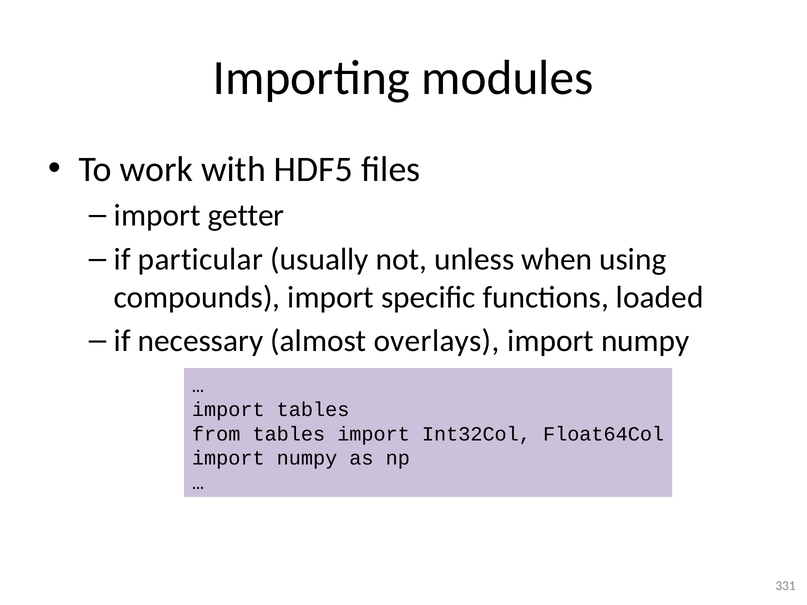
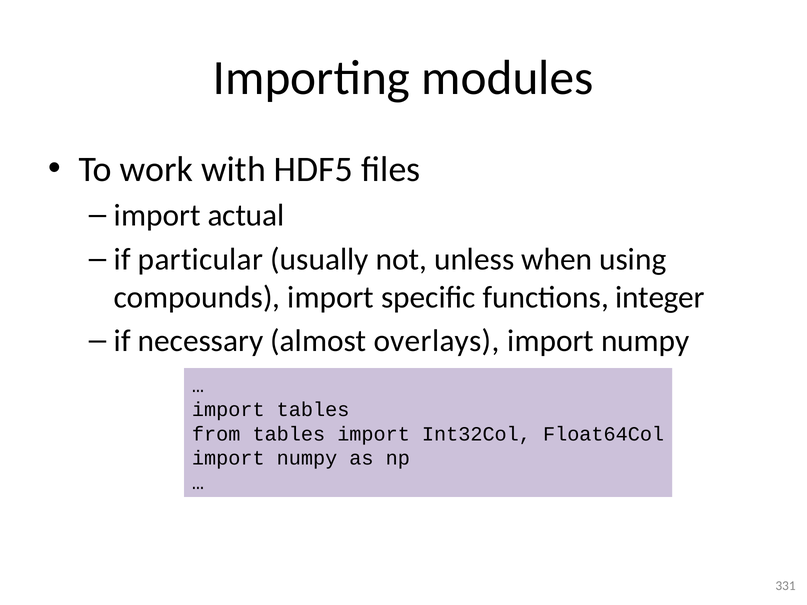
getter: getter -> actual (246, 216)
loaded: loaded -> integer (660, 297)
